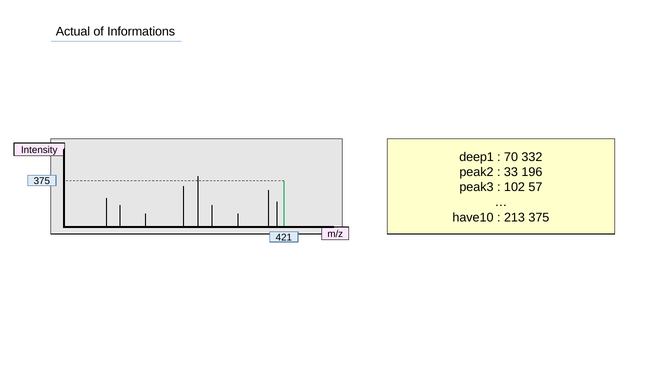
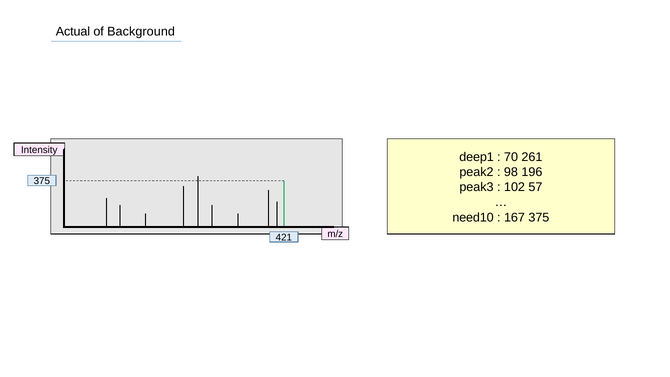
Informations: Informations -> Background (141, 32)
332: 332 -> 261 (532, 157)
33: 33 -> 98 (511, 172)
have10: have10 -> need10 (473, 217)
213: 213 -> 167 (514, 217)
